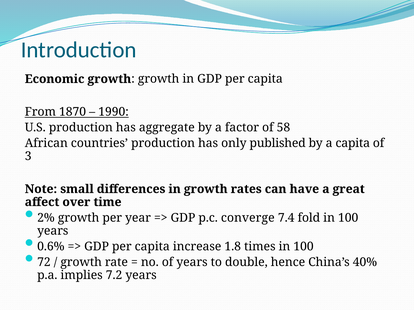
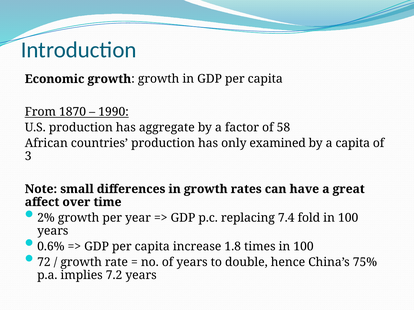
published: published -> examined (278, 143)
converge: converge -> replacing (248, 218)
40%: 40% -> 75% (365, 263)
